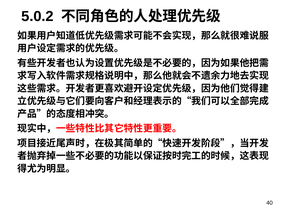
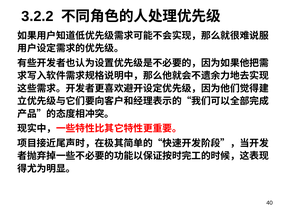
5.0.2: 5.0.2 -> 3.2.2 (37, 16)
